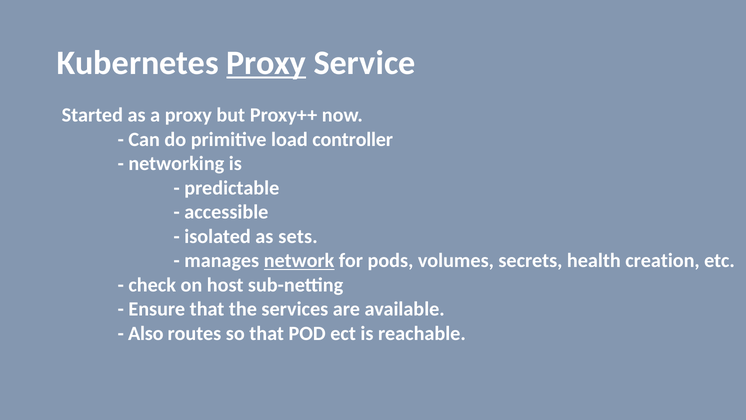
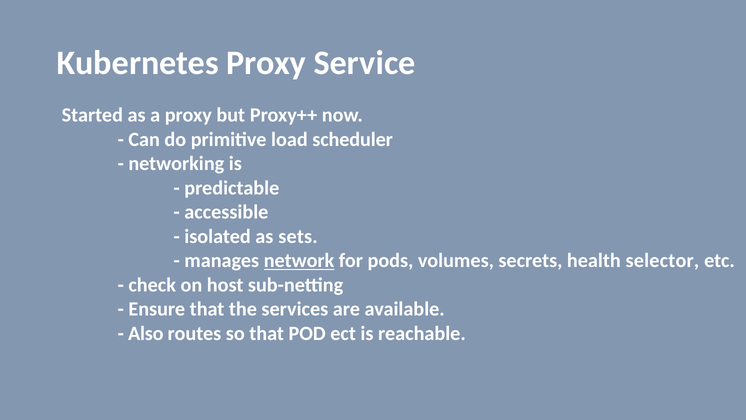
Proxy underline: present -> none (266, 63)
controller: controller -> scheduler (353, 139)
creation: creation -> selector (662, 261)
